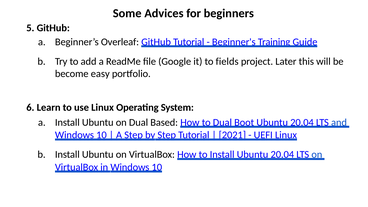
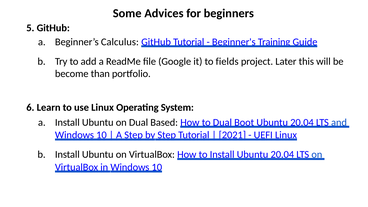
Overleaf: Overleaf -> Calculus (120, 42)
easy: easy -> than (100, 74)
